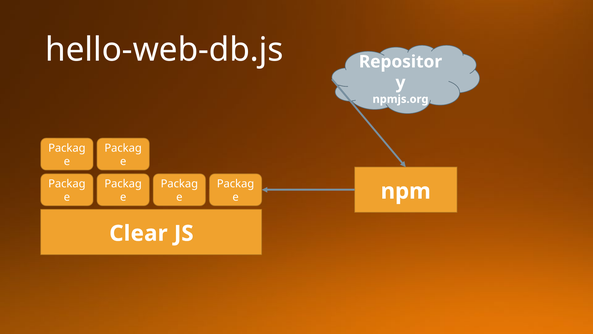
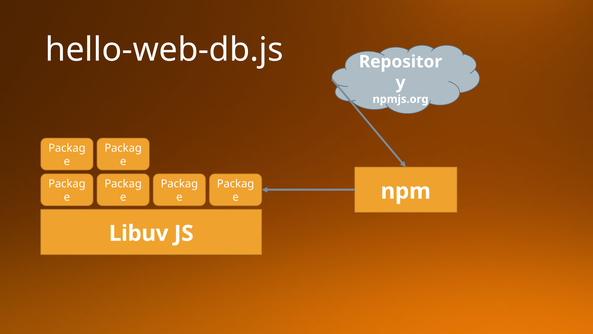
Clear: Clear -> Libuv (139, 233)
